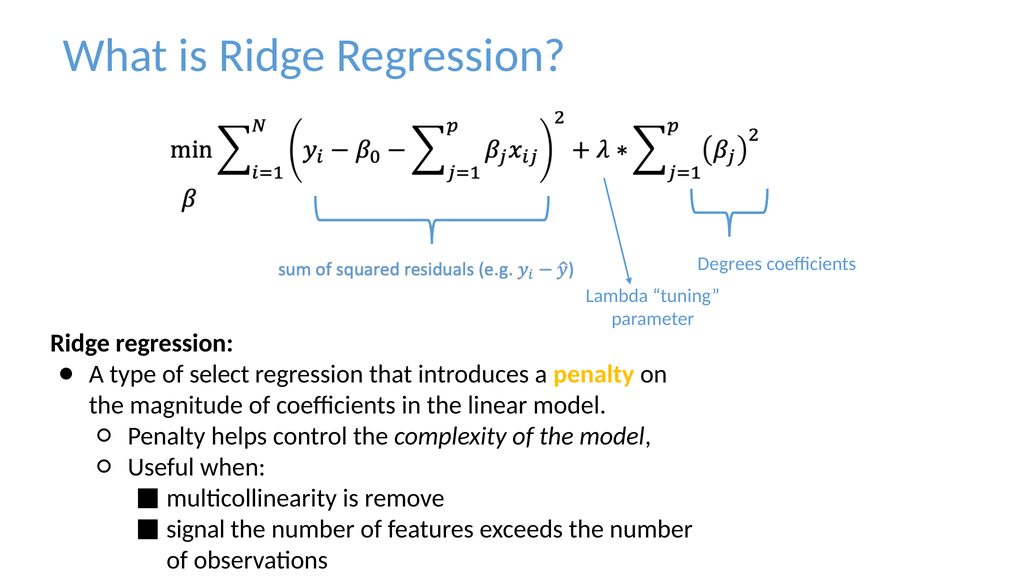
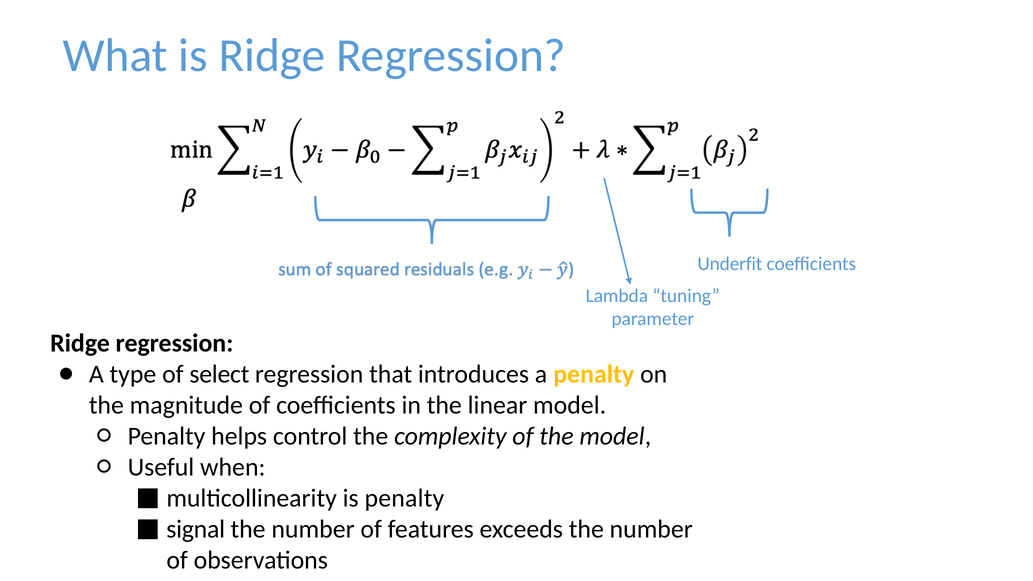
Degrees: Degrees -> Underfit (730, 264)
is remove: remove -> penalty (404, 498)
